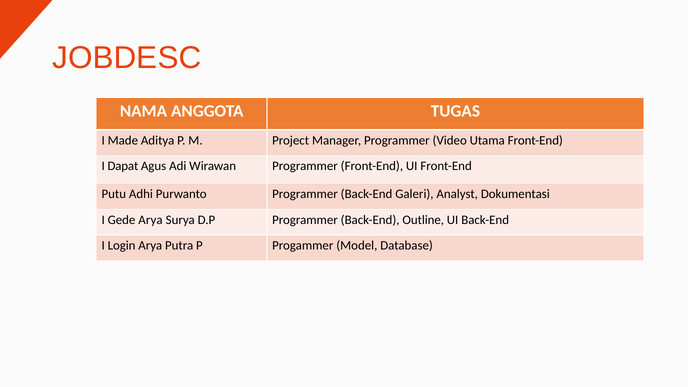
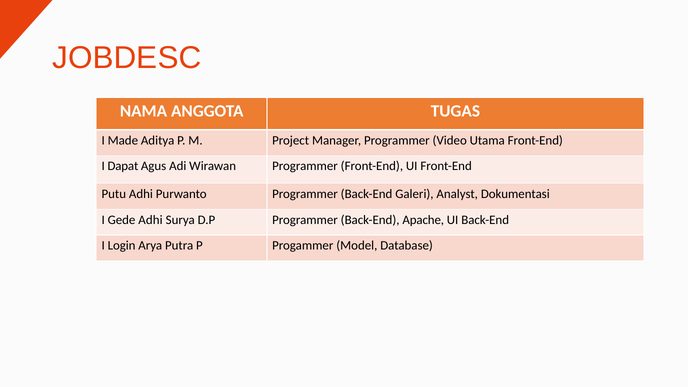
Gede Arya: Arya -> Adhi (150, 220)
Outline: Outline -> Apache (423, 220)
